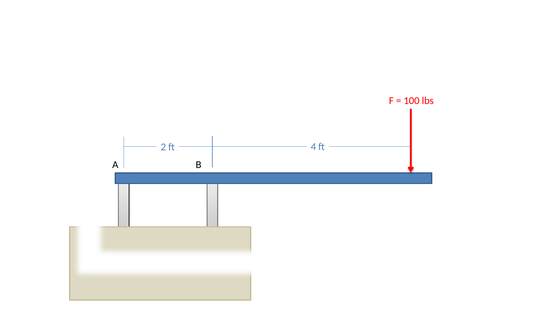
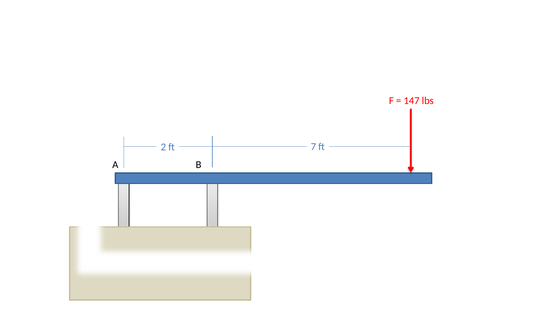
100: 100 -> 147 (412, 101)
4: 4 -> 7 (313, 146)
